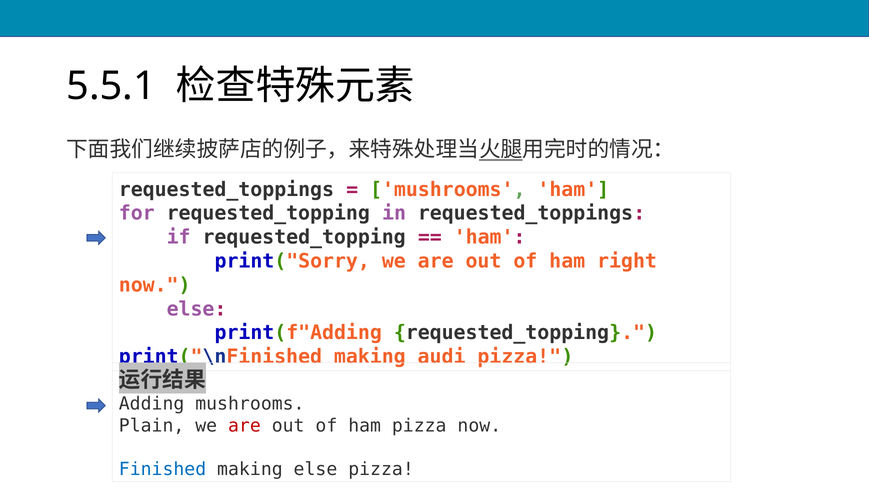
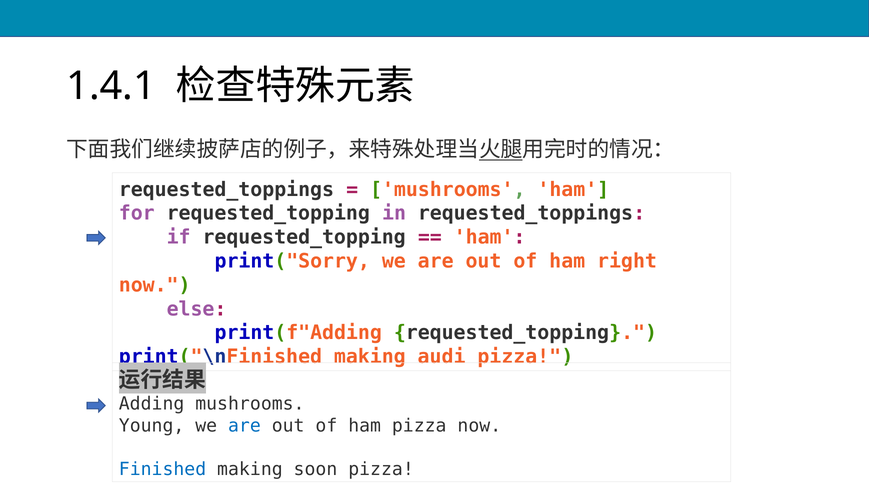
5.5.1: 5.5.1 -> 1.4.1 (111, 86)
Plain: Plain -> Young (152, 426)
are colour: red -> blue (244, 426)
making else: else -> soon (315, 469)
